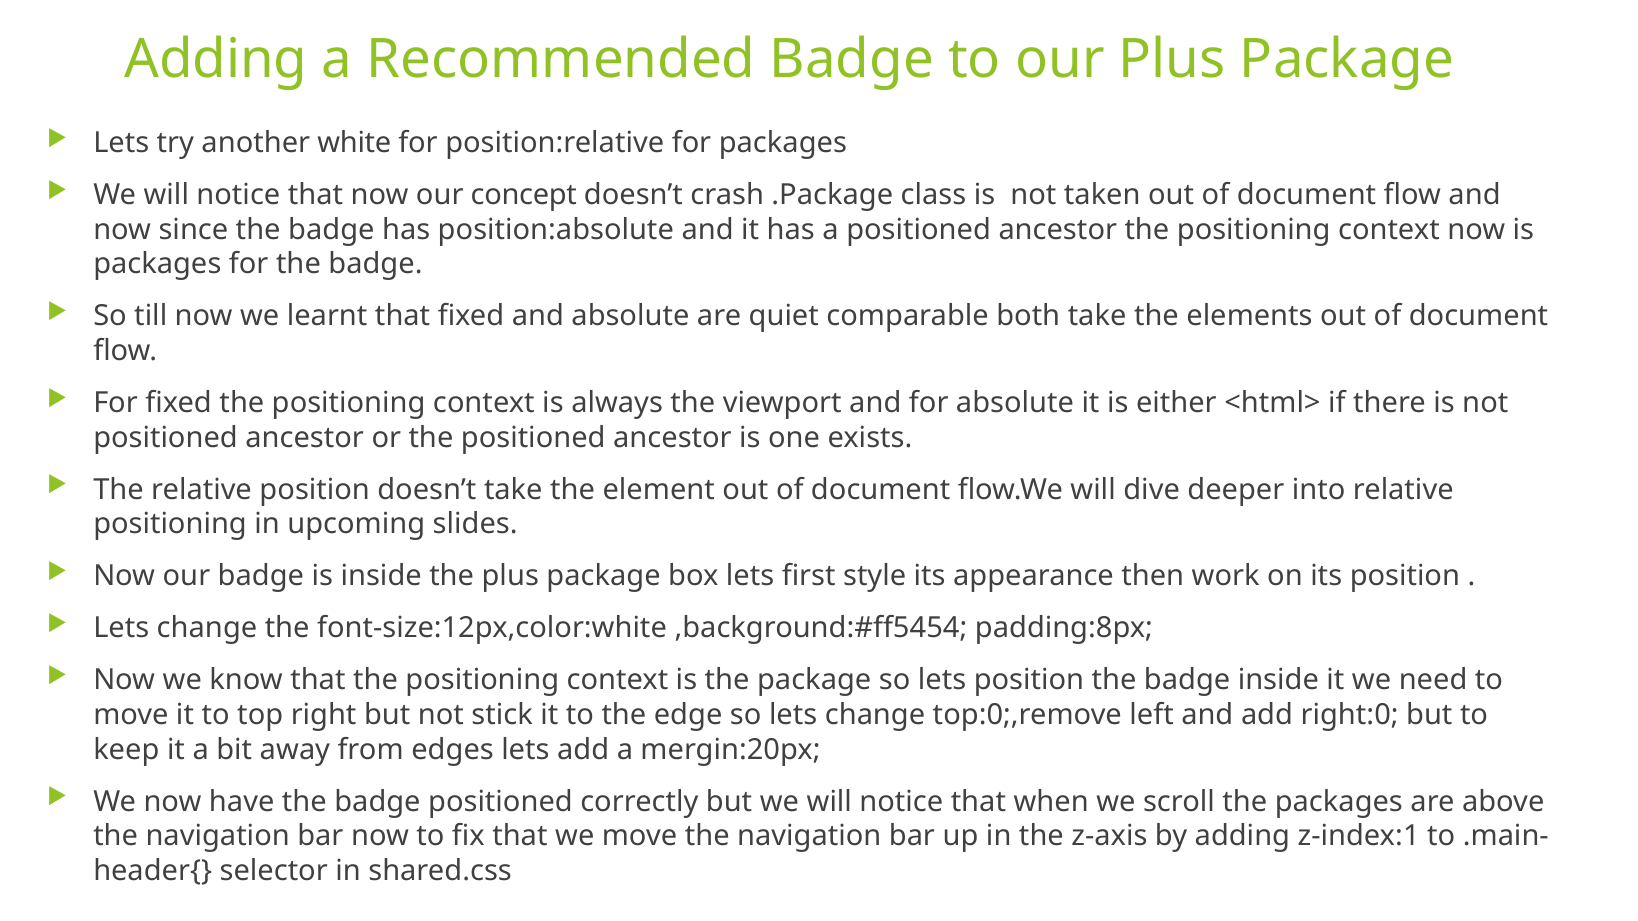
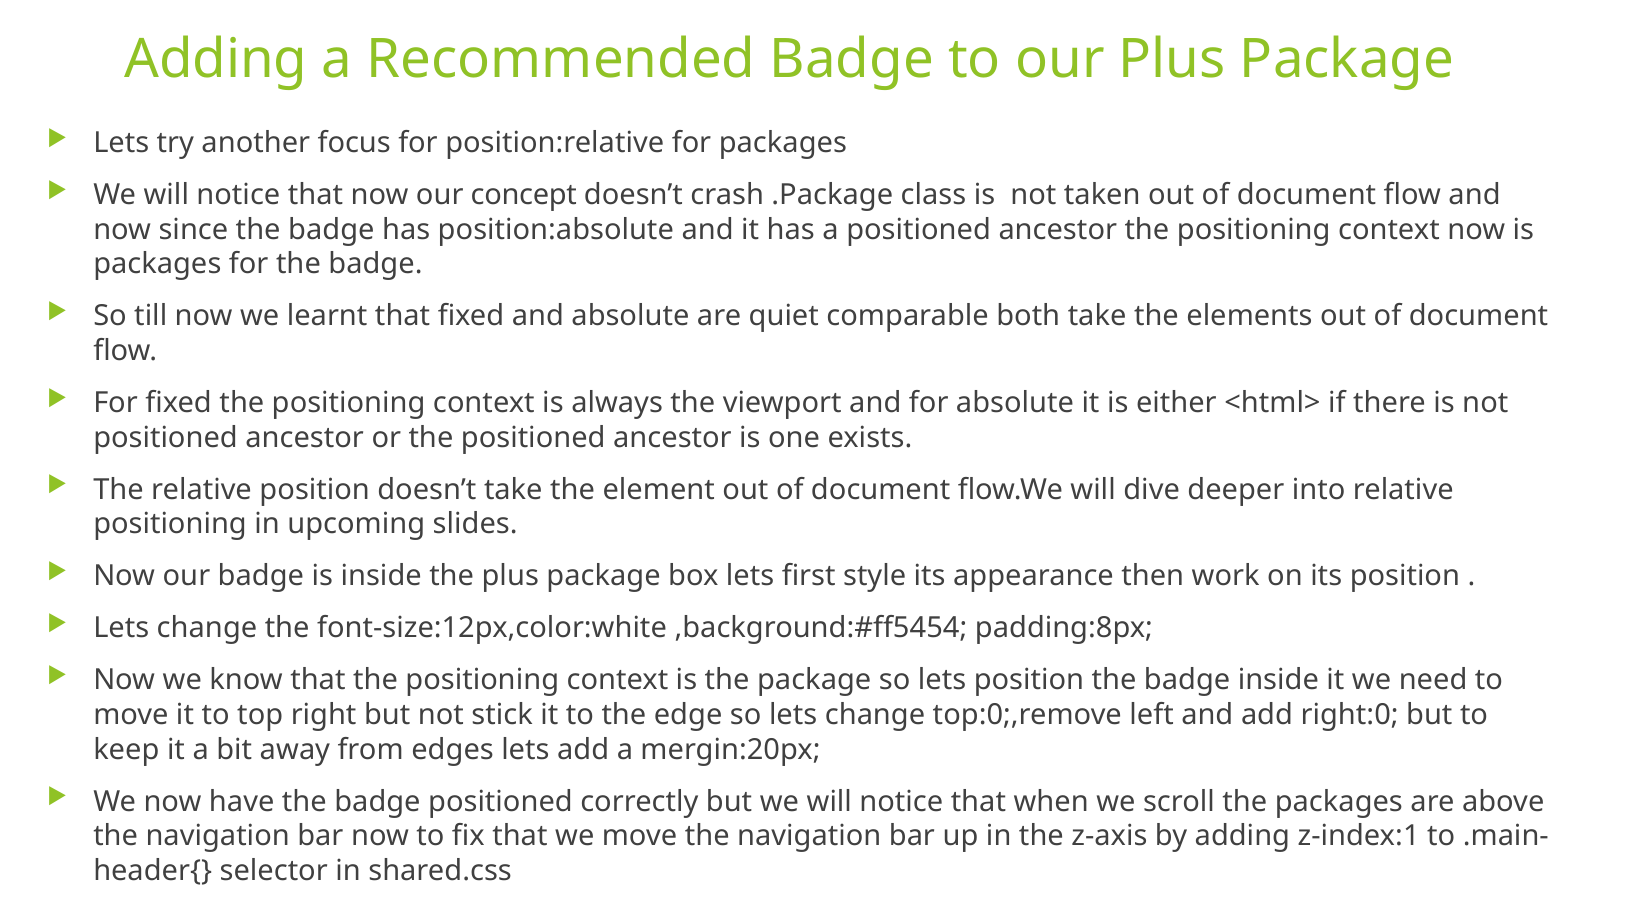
white: white -> focus (354, 143)
